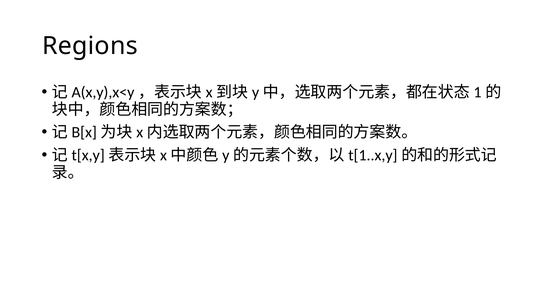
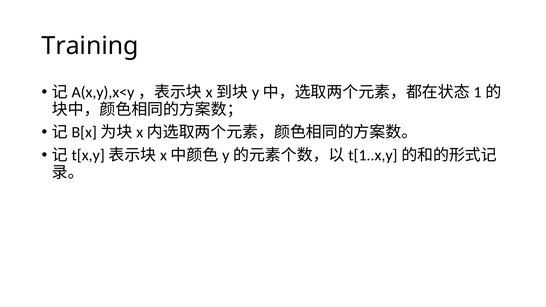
Regions: Regions -> Training (90, 46)
